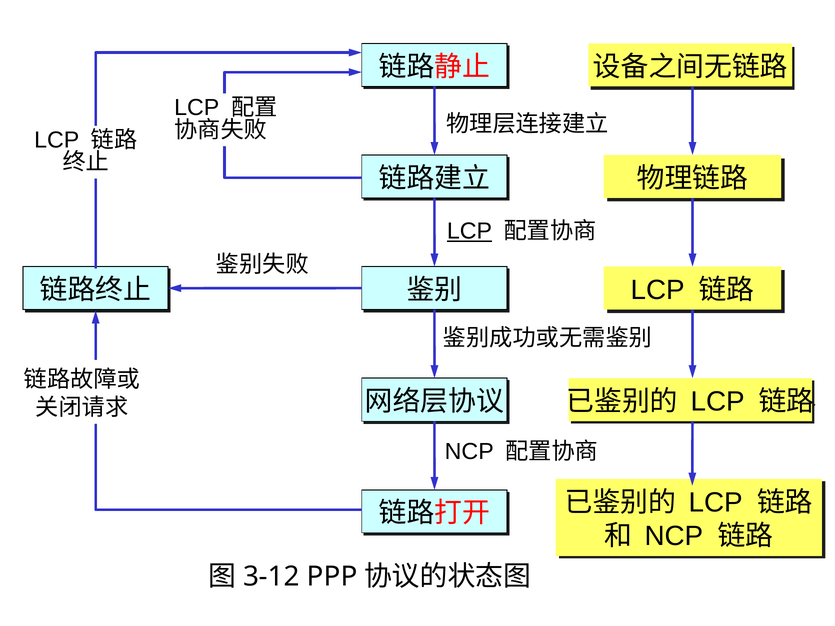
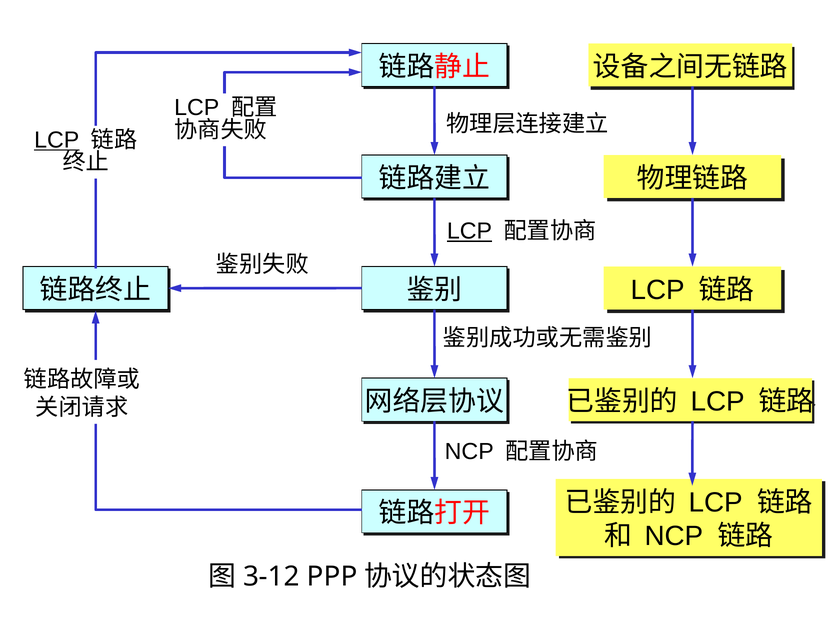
LCP underline: none -> present (57, 140)
